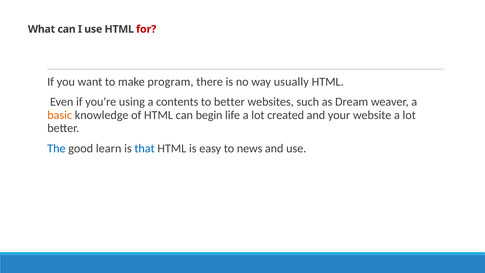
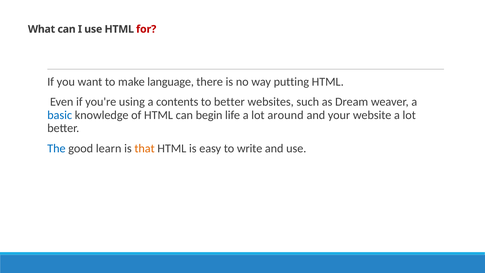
program: program -> language (171, 82)
usually: usually -> putting (291, 82)
basic colour: orange -> blue (60, 115)
created: created -> around (286, 115)
that colour: blue -> orange (145, 148)
news: news -> write (250, 148)
